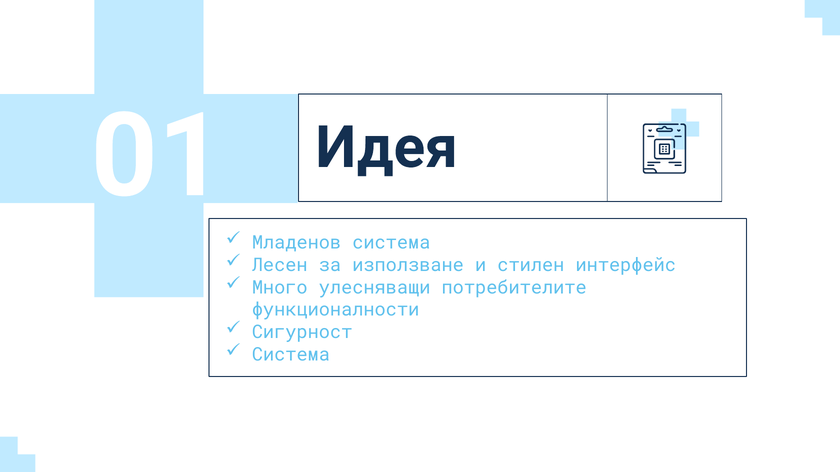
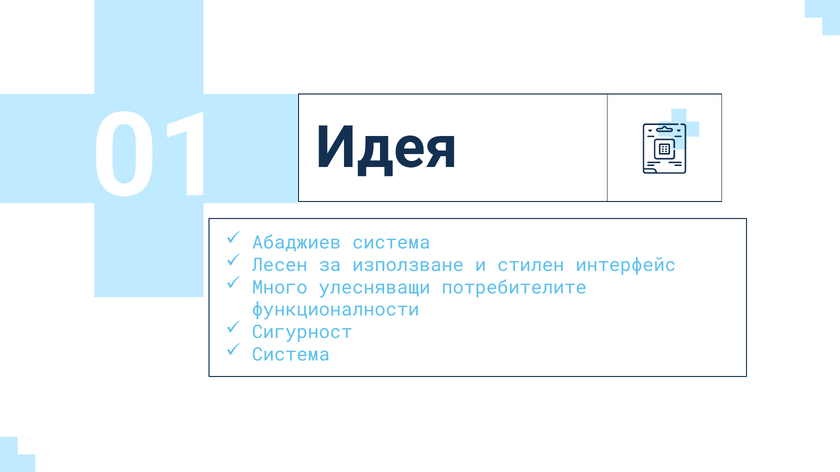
Младенов: Младенов -> Абаджиев (297, 243)
